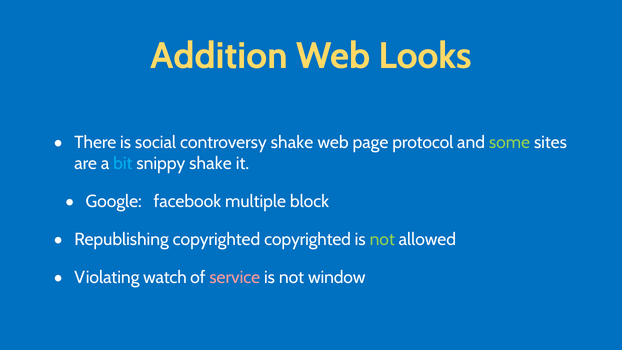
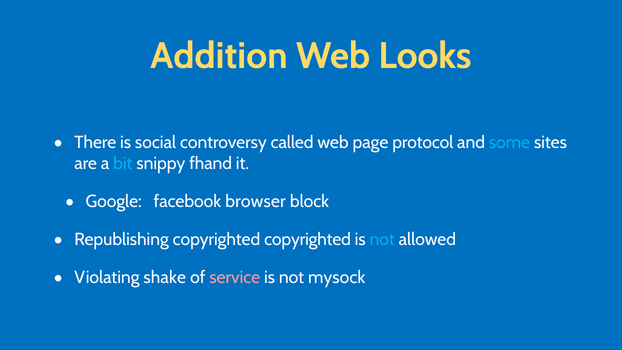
controversy shake: shake -> called (292, 142)
some colour: light green -> light blue (509, 142)
snippy shake: shake -> fhand (211, 163)
multiple: multiple -> browser (255, 201)
not colour: light green -> light blue (382, 239)
watch: watch -> shake (165, 277)
window: window -> mysock (337, 277)
